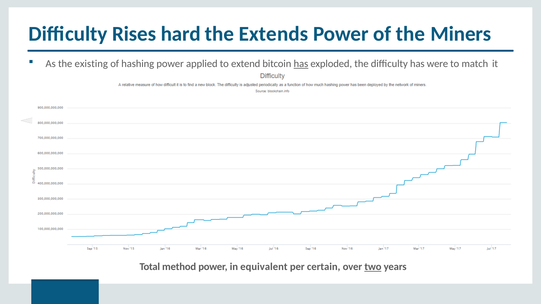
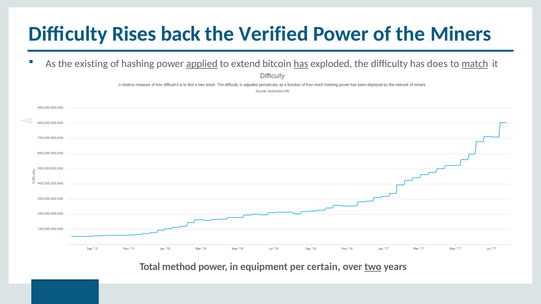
hard: hard -> back (181, 34)
Extends: Extends -> Verified (274, 34)
applied underline: none -> present (202, 64)
were: were -> does (437, 64)
match underline: none -> present (475, 64)
equivalent: equivalent -> equipment (264, 267)
